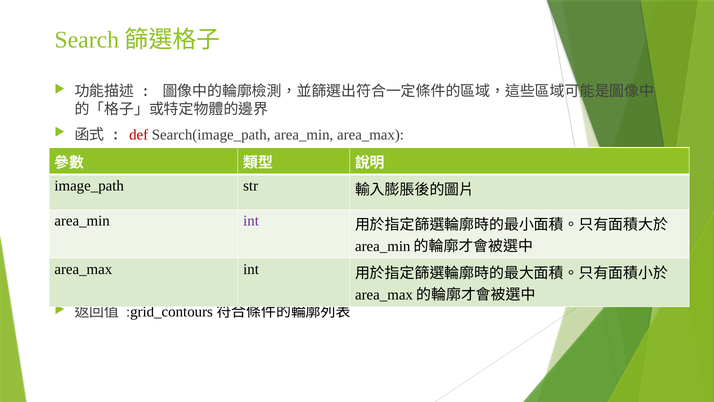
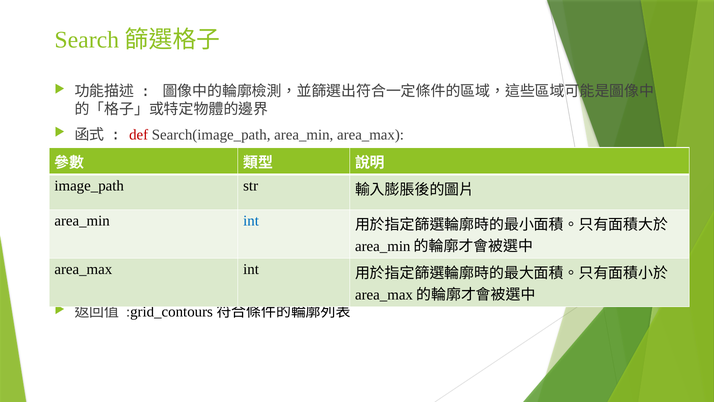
int colour: purple -> blue (251, 221)
